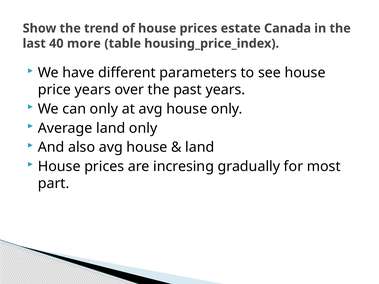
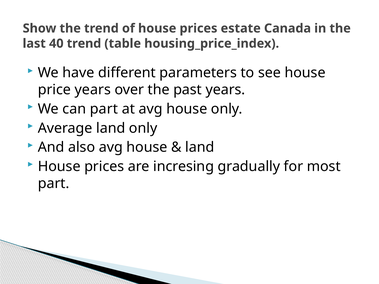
40 more: more -> trend (84, 44)
can only: only -> part (104, 109)
